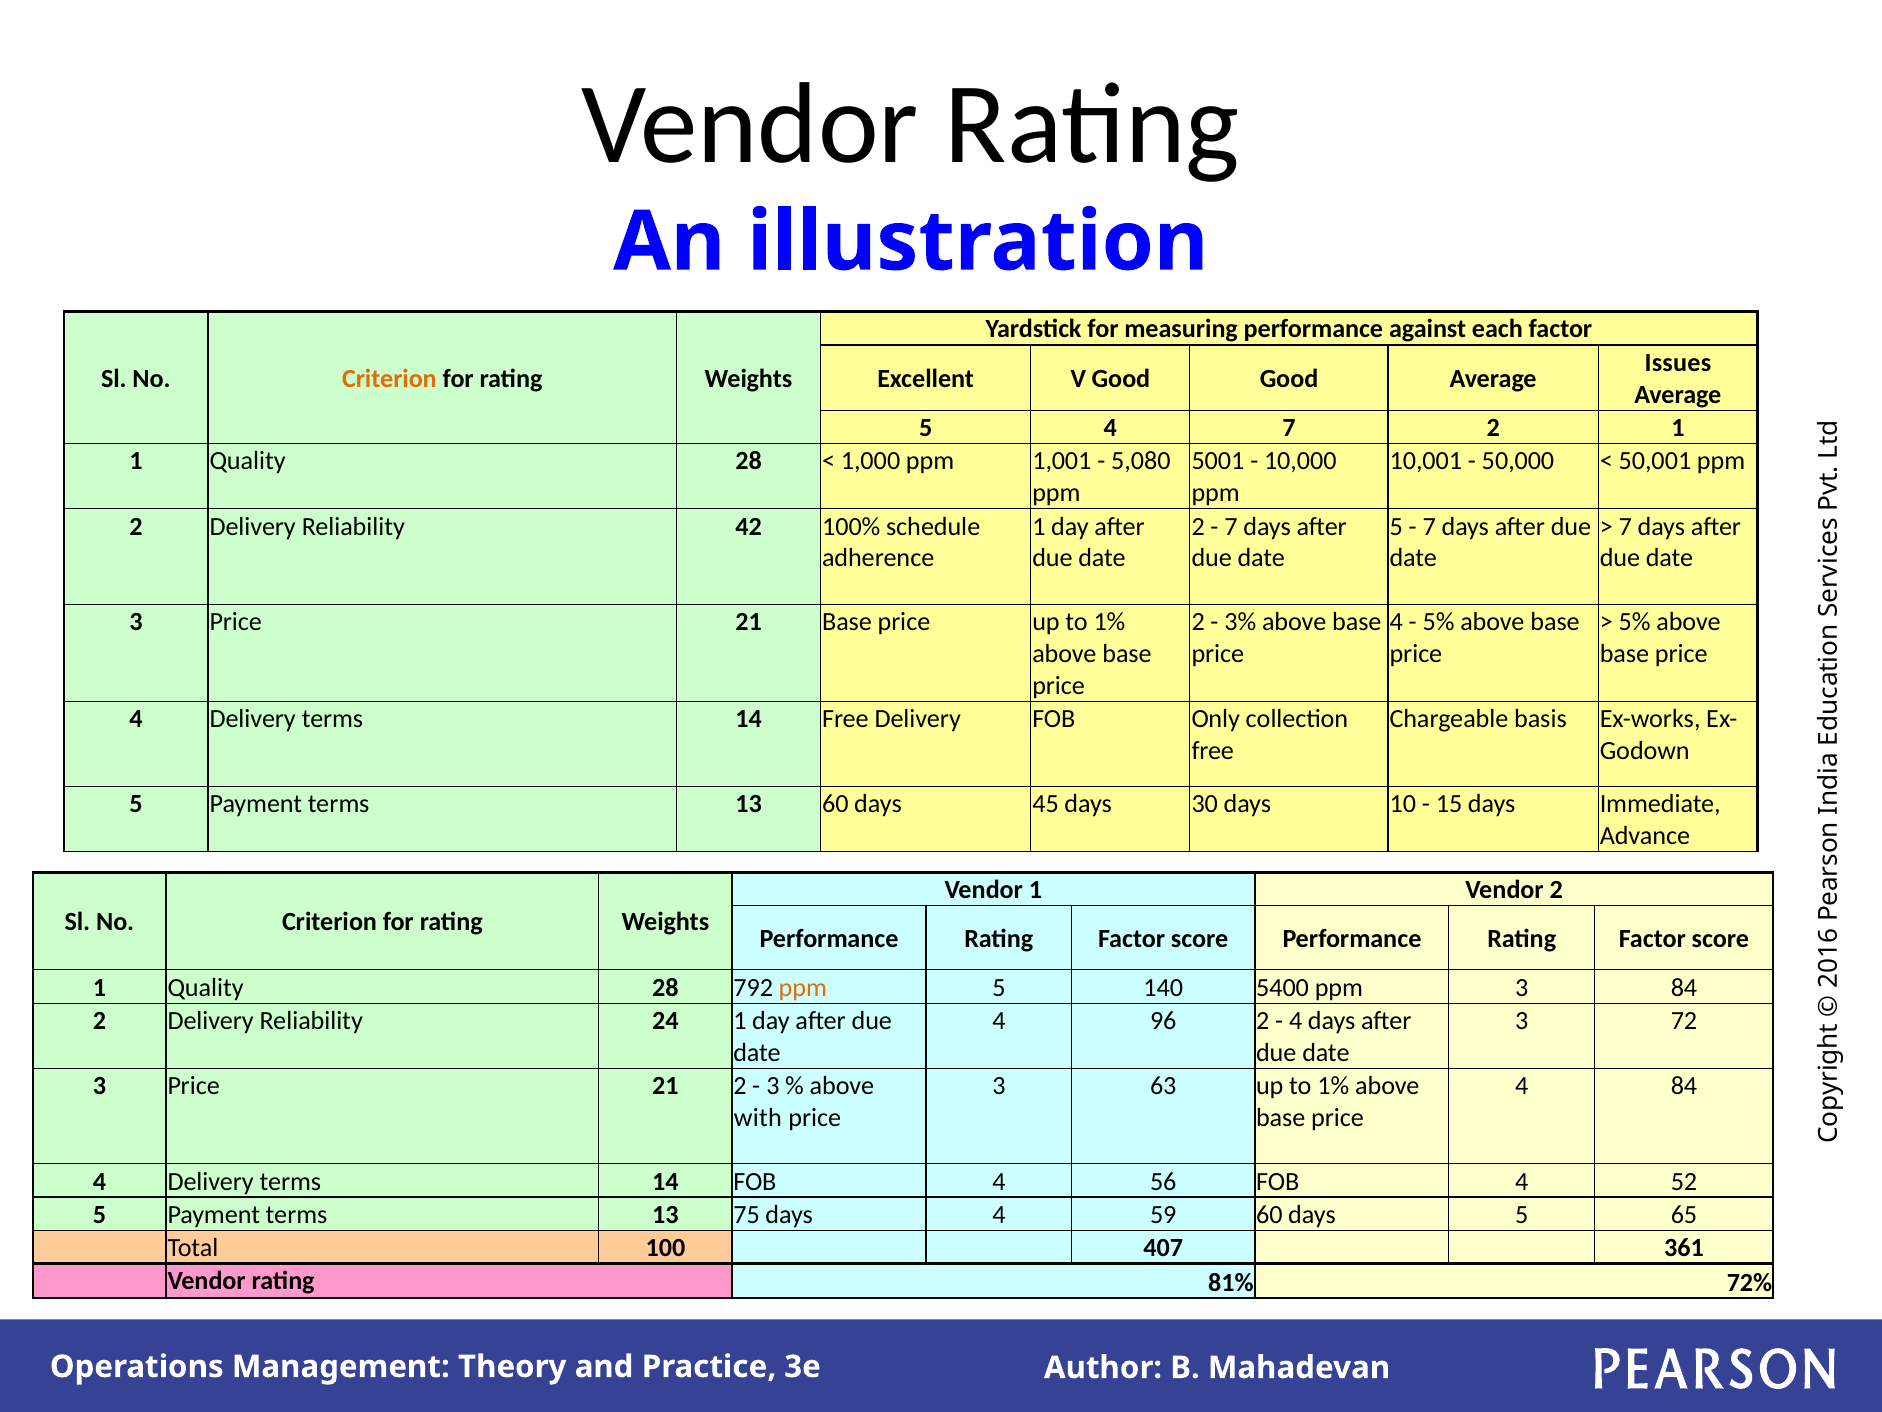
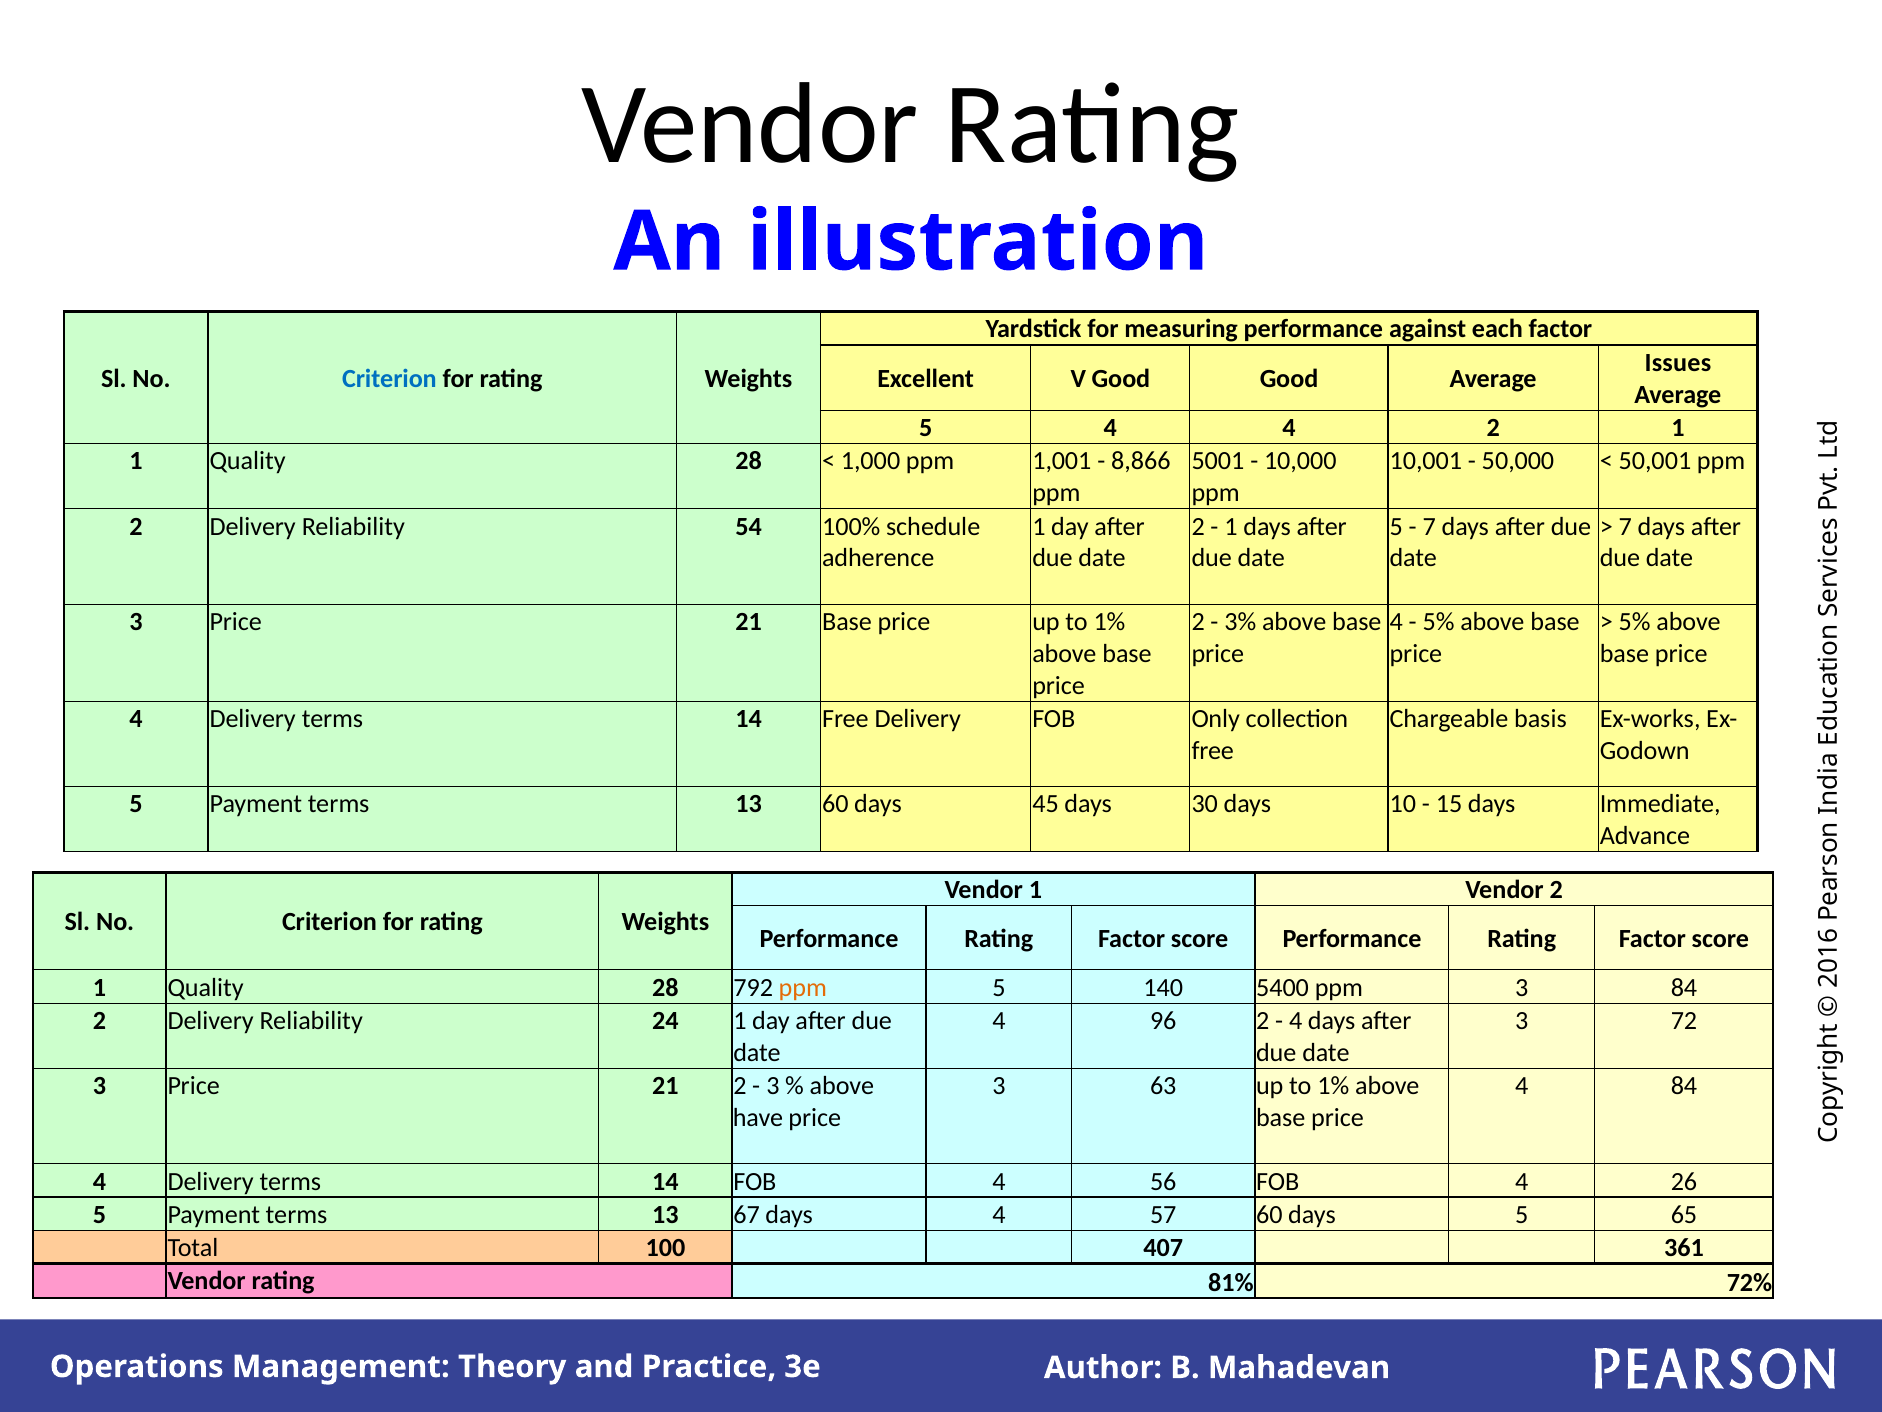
Criterion colour: orange -> blue (389, 378)
4 7: 7 -> 4 (1289, 428)
5,080: 5,080 -> 8,866 (1141, 461)
42: 42 -> 54 (749, 526)
7: 7 -> 1 (1231, 526)
with: with -> have (758, 1117)
52: 52 -> 26 (1684, 1181)
75: 75 -> 67 (747, 1214)
59: 59 -> 57 (1163, 1214)
